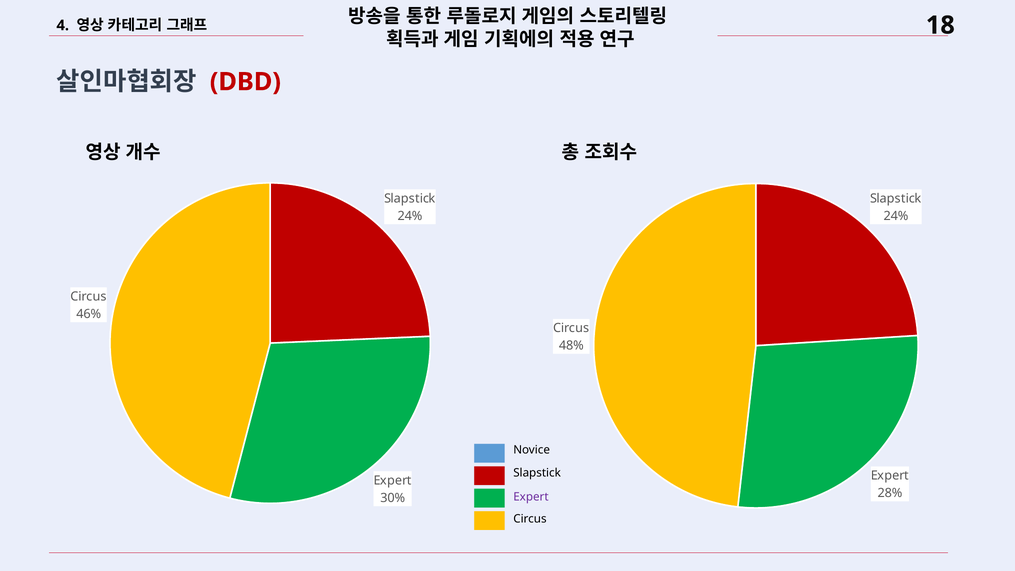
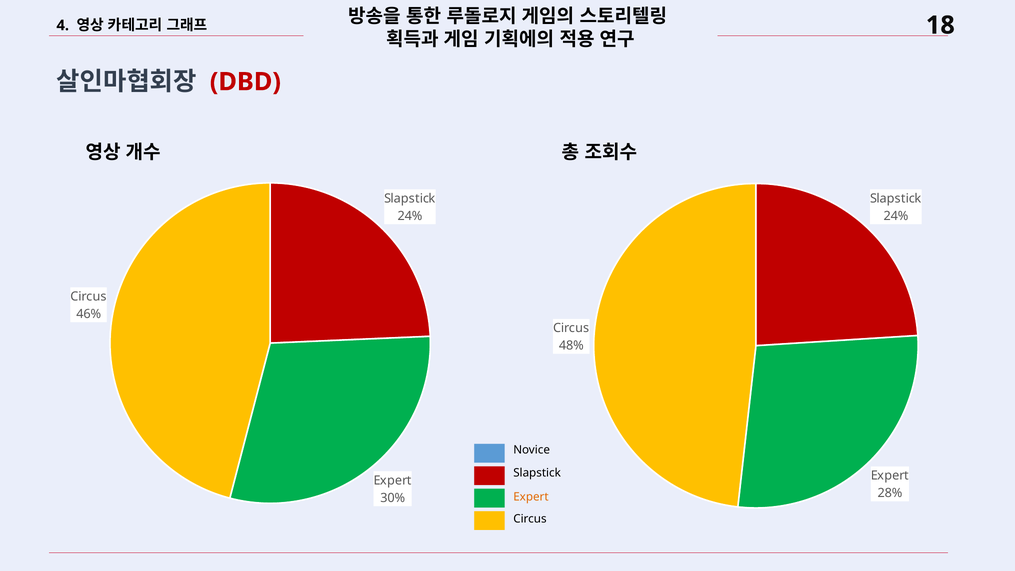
Expert colour: purple -> orange (531, 497)
